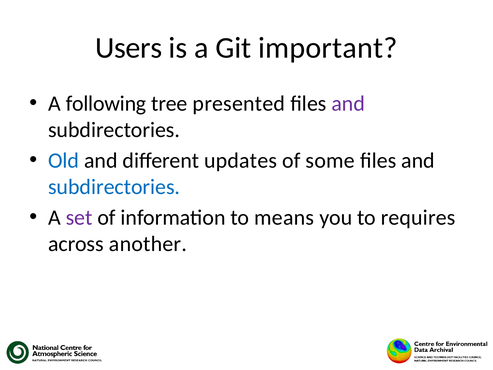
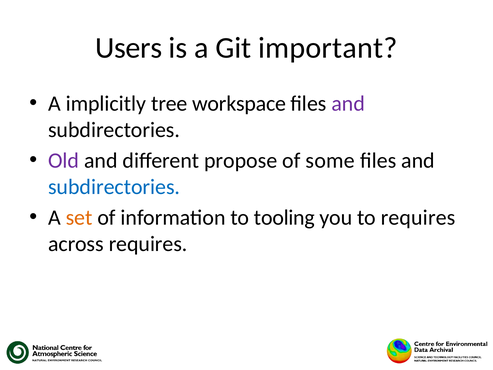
following: following -> implicitly (106, 103)
presented: presented -> workspace (239, 103)
Old colour: blue -> purple (64, 160)
updates: updates -> propose (241, 160)
set colour: purple -> orange (79, 217)
means: means -> tooling (284, 217)
across another: another -> requires (148, 244)
